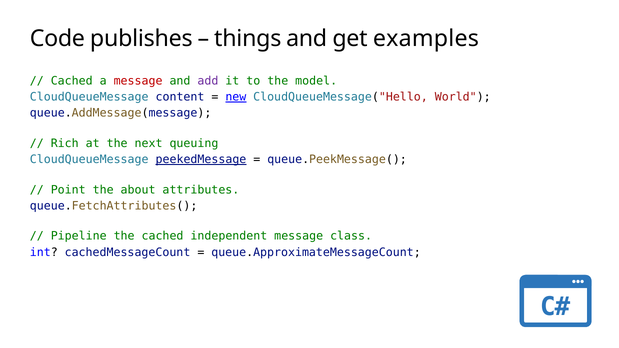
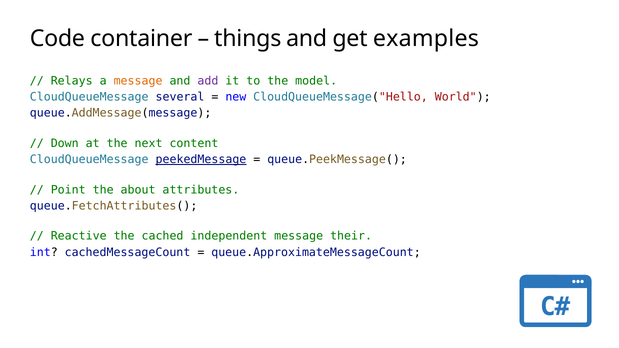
publishes: publishes -> container (141, 39)
Cached: Cached -> Relays (72, 81)
message colour: red -> orange (138, 81)
content: content -> several (180, 97)
new underline: present -> none (236, 97)
Rich: Rich -> Down (65, 143)
queuing: queuing -> content (194, 143)
Pipeline: Pipeline -> Reactive (79, 236)
class: class -> their (351, 236)
